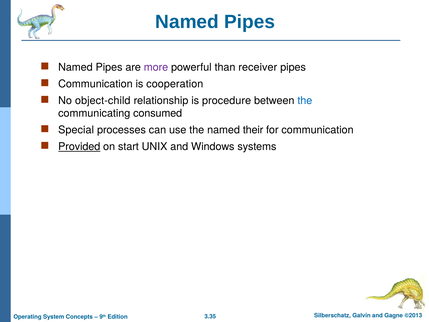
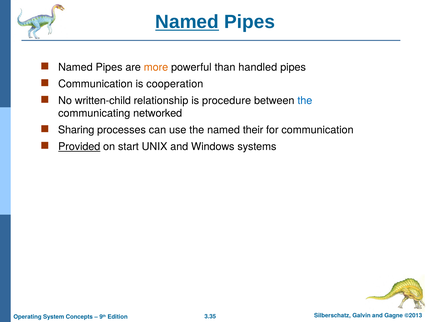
Named underline: none -> present (187, 22)
more colour: purple -> orange (156, 67)
receiver: receiver -> handled (258, 67)
object-child: object-child -> written-child (103, 100)
consumed: consumed -> networked (158, 113)
Special: Special -> Sharing (76, 130)
